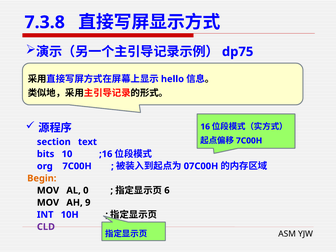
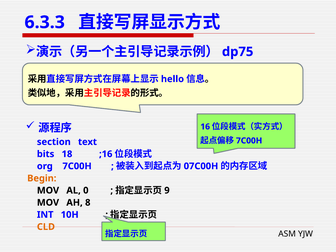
7.3.8: 7.3.8 -> 6.3.3 (45, 22)
10: 10 -> 18 (67, 154)
6: 6 -> 9 (167, 190)
9: 9 -> 8 (88, 203)
CLD colour: purple -> orange (46, 227)
